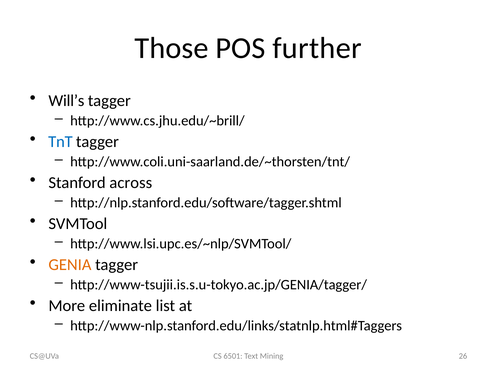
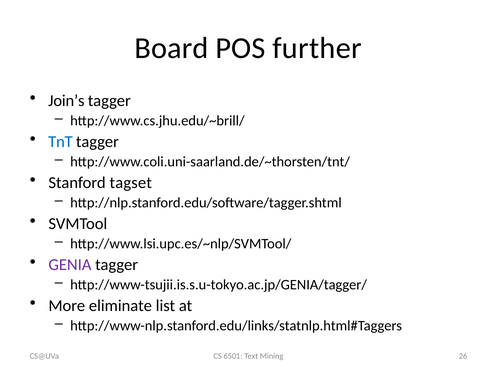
Those: Those -> Board (172, 48)
Will’s: Will’s -> Join’s (66, 101)
across: across -> tagset (131, 183)
GENIA colour: orange -> purple (70, 265)
